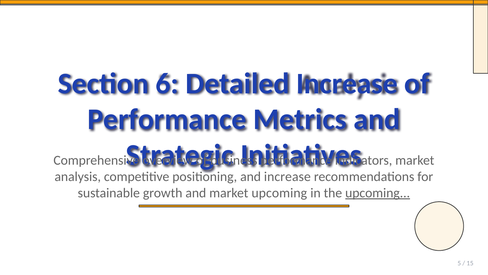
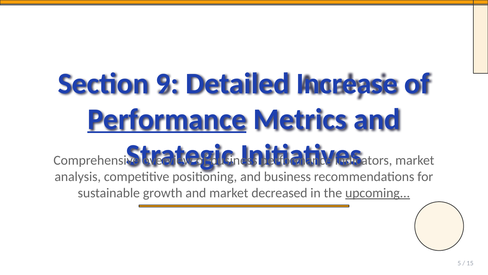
6: 6 -> 9 (167, 83)
Performance underline: none -> present (167, 119)
and increase: increase -> business (287, 177)
market upcoming: upcoming -> decreased (279, 193)
